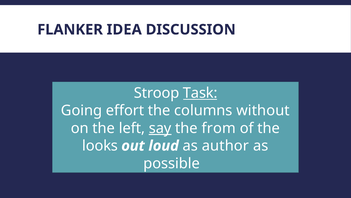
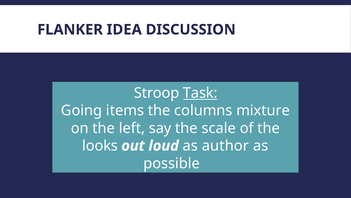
effort: effort -> items (125, 110)
without: without -> mixture (263, 110)
say underline: present -> none (160, 128)
from: from -> scale (219, 128)
